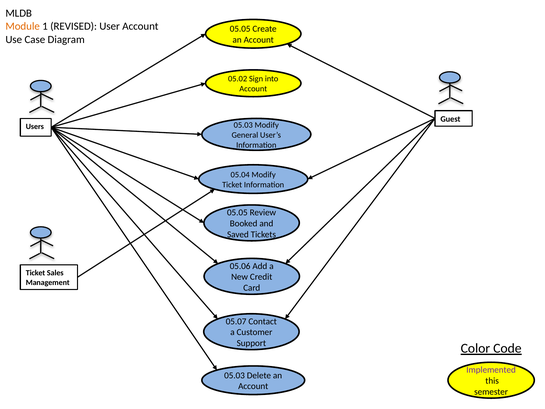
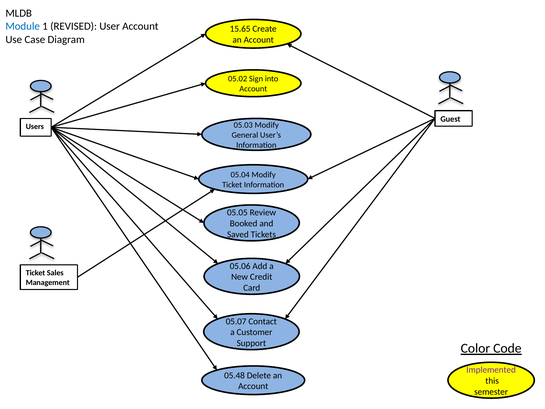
Module colour: orange -> blue (23, 26)
05.05: 05.05 -> 15.65 (240, 29)
05.03: 05.03 -> 05.48 (235, 375)
